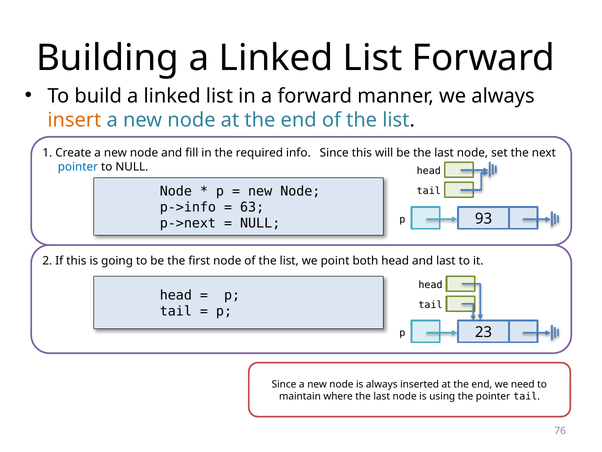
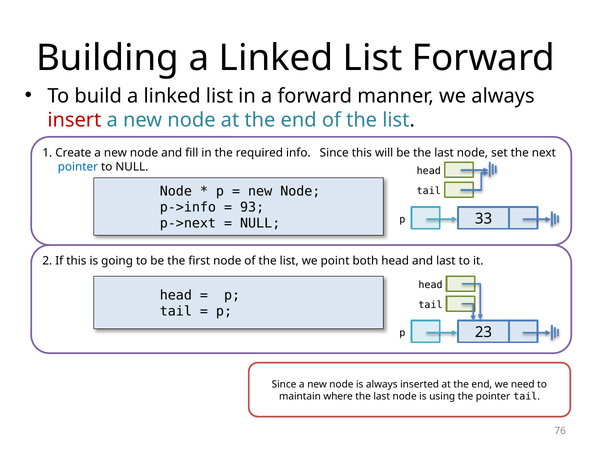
insert colour: orange -> red (74, 120)
63: 63 -> 93 (252, 207)
93: 93 -> 33 (484, 219)
